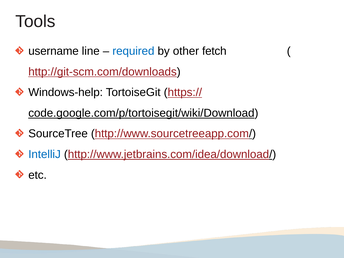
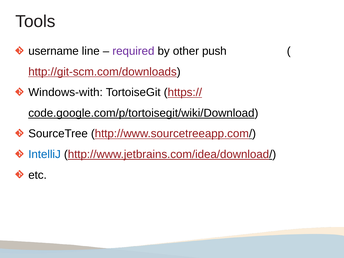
required colour: blue -> purple (133, 51)
fetch: fetch -> push (214, 51)
Windows-help: Windows-help -> Windows-with (66, 92)
